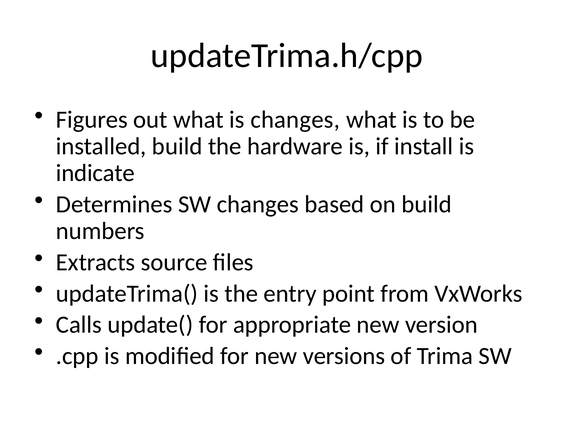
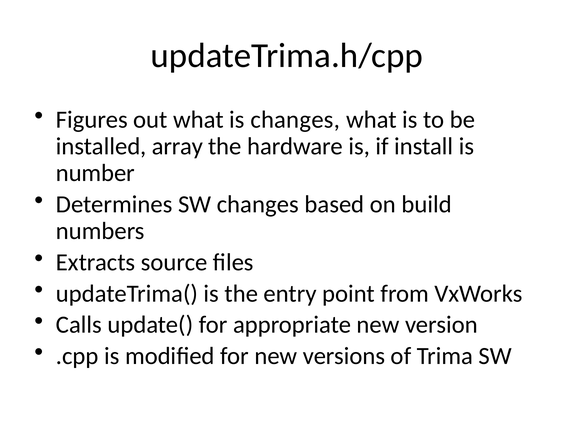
installed build: build -> array (177, 147)
indicate: indicate -> number (95, 173)
